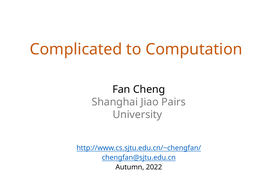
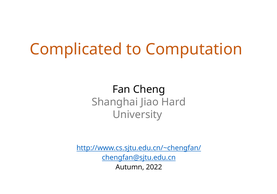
Pairs: Pairs -> Hard (174, 102)
